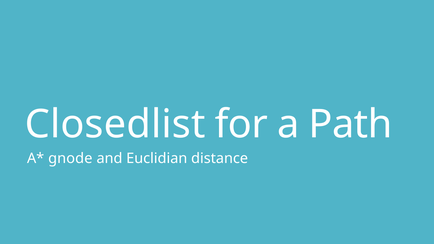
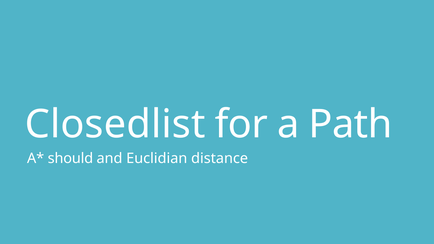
gnode: gnode -> should (70, 158)
